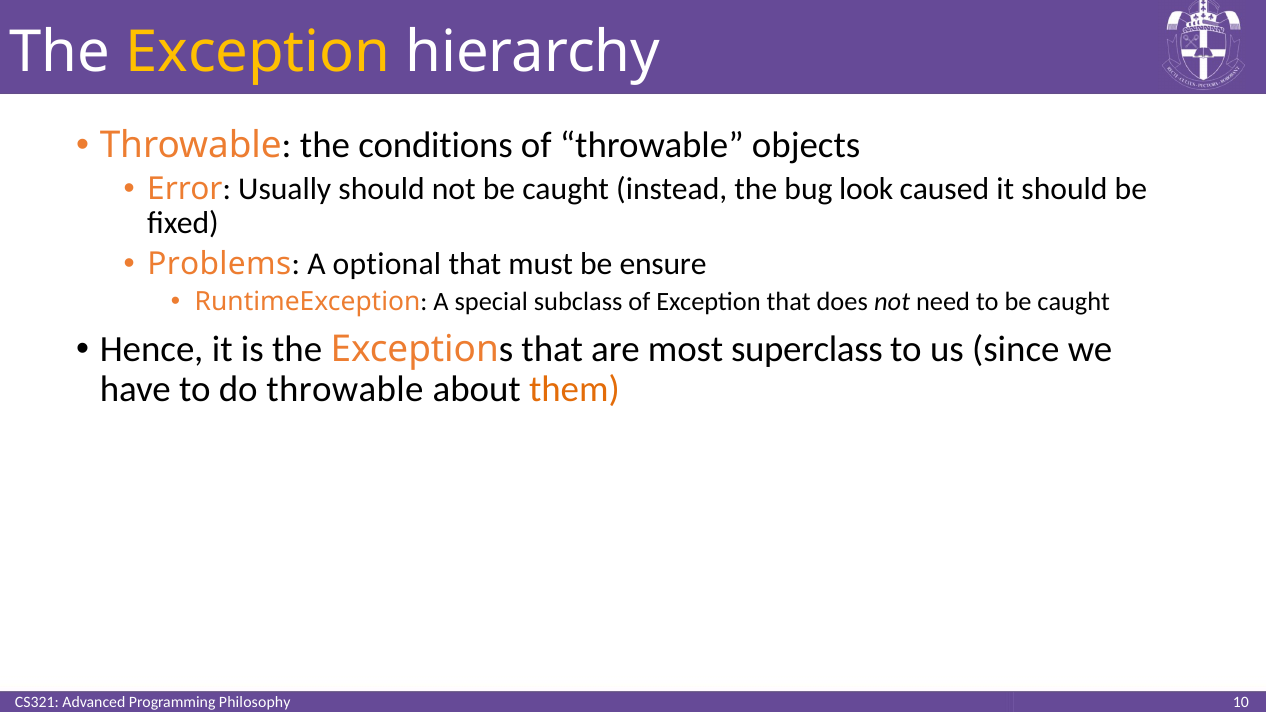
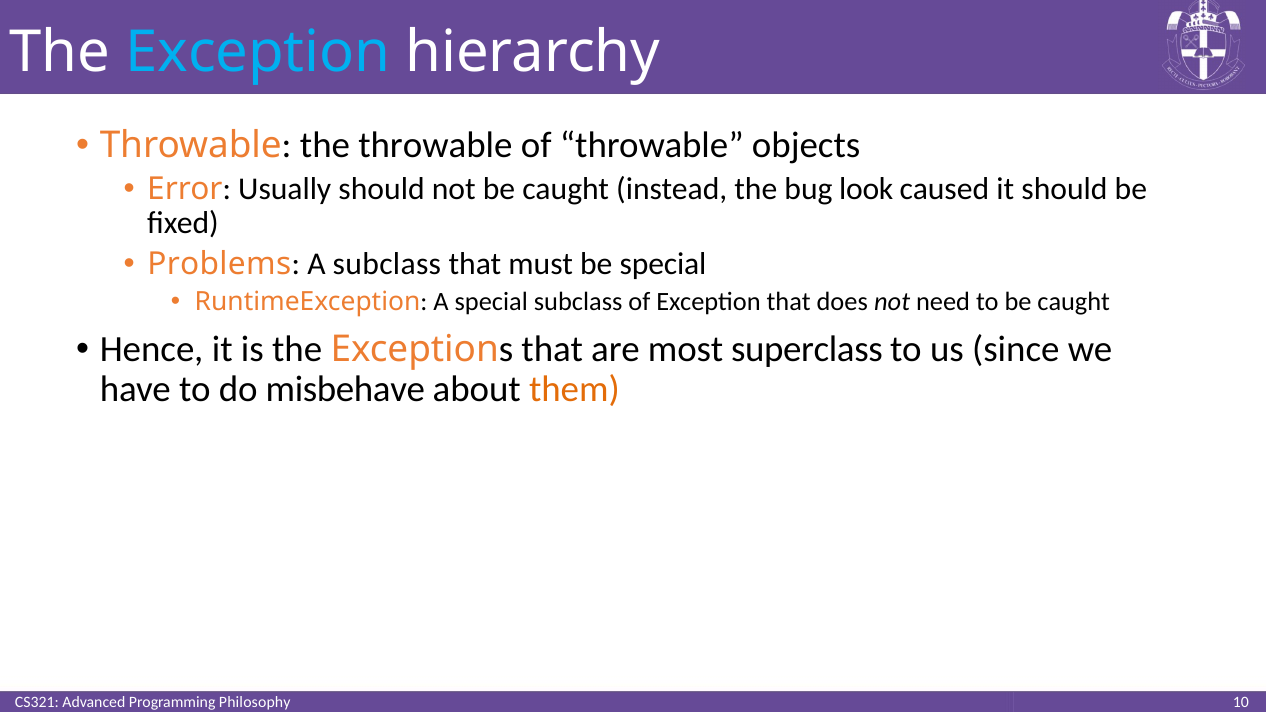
Exception colour: yellow -> light blue (258, 52)
the conditions: conditions -> throwable (435, 146)
A optional: optional -> subclass (387, 264)
be ensure: ensure -> special (663, 264)
do throwable: throwable -> misbehave (345, 389)
